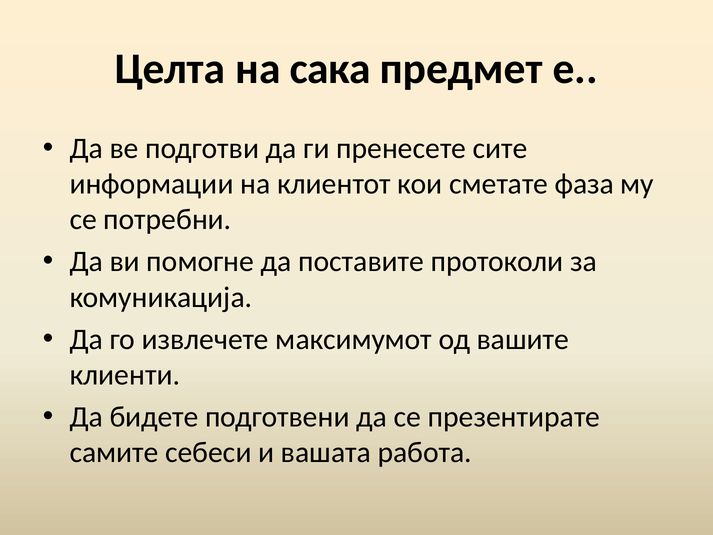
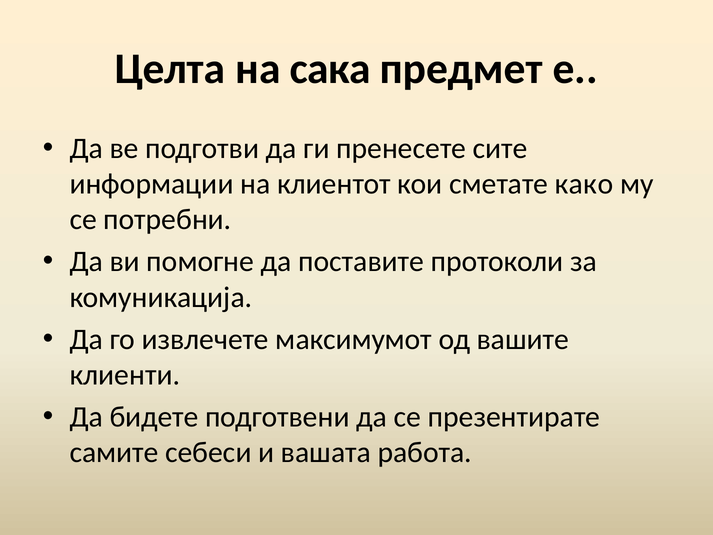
фаза: фаза -> како (584, 184)
